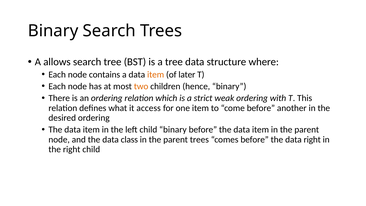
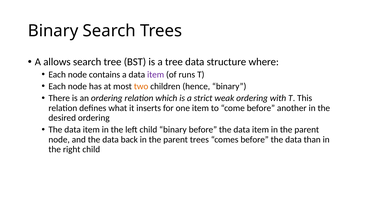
item colour: orange -> purple (156, 74)
later: later -> runs (187, 74)
access: access -> inserts (149, 108)
class: class -> back (129, 139)
data right: right -> than (312, 139)
